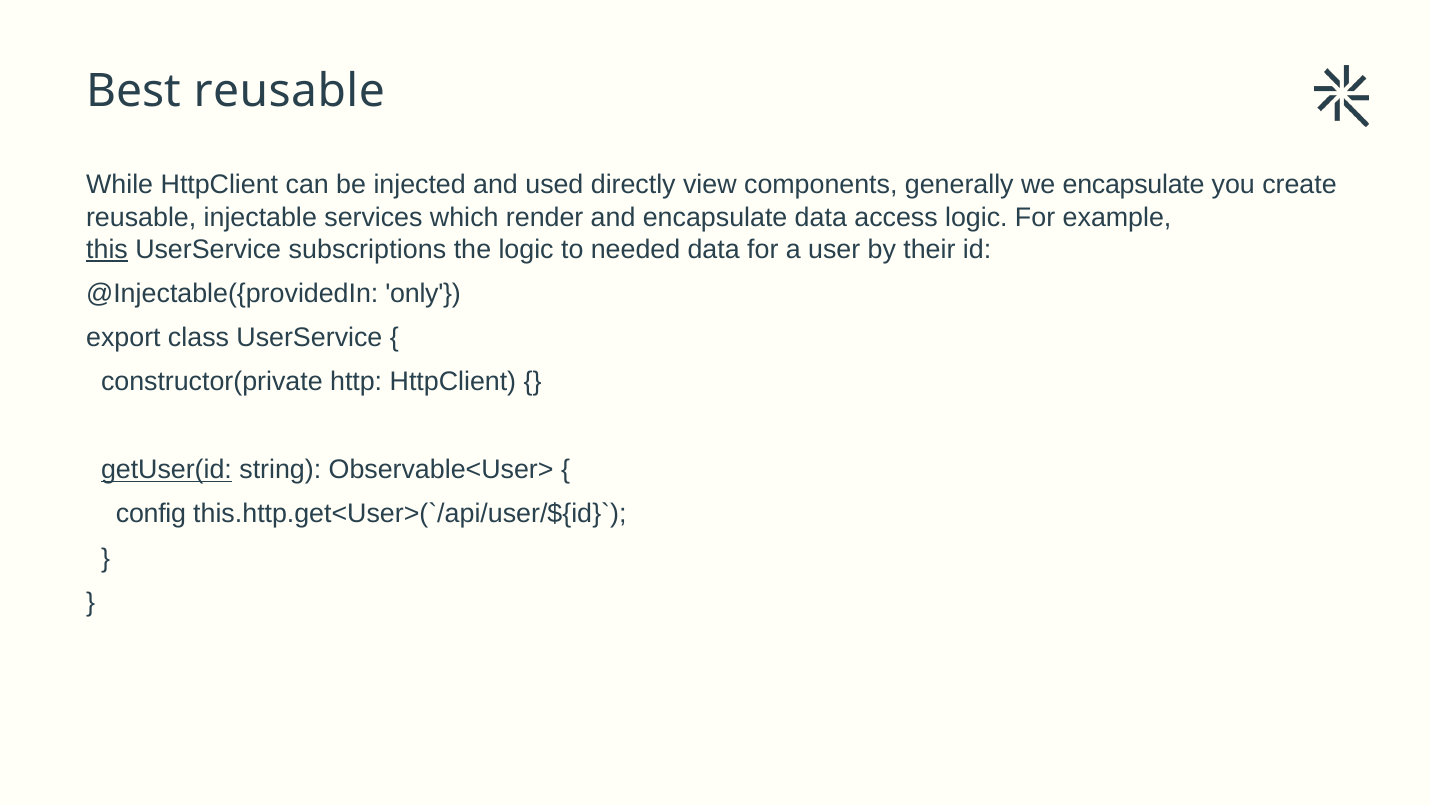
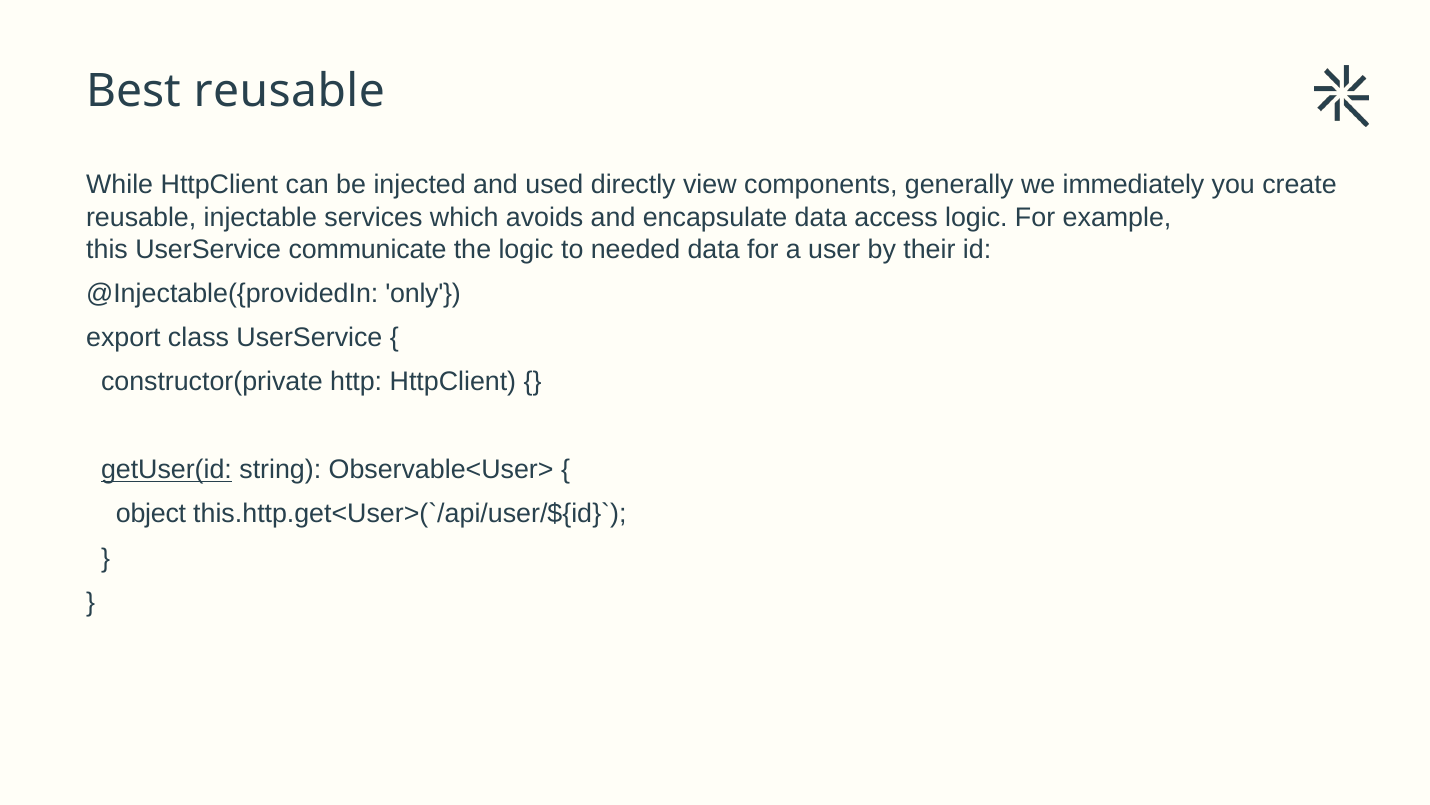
we encapsulate: encapsulate -> immediately (1134, 185)
render: render -> avoids (545, 217)
this underline: present -> none (107, 249)
subscriptions: subscriptions -> communicate (368, 249)
config: config -> object (151, 514)
